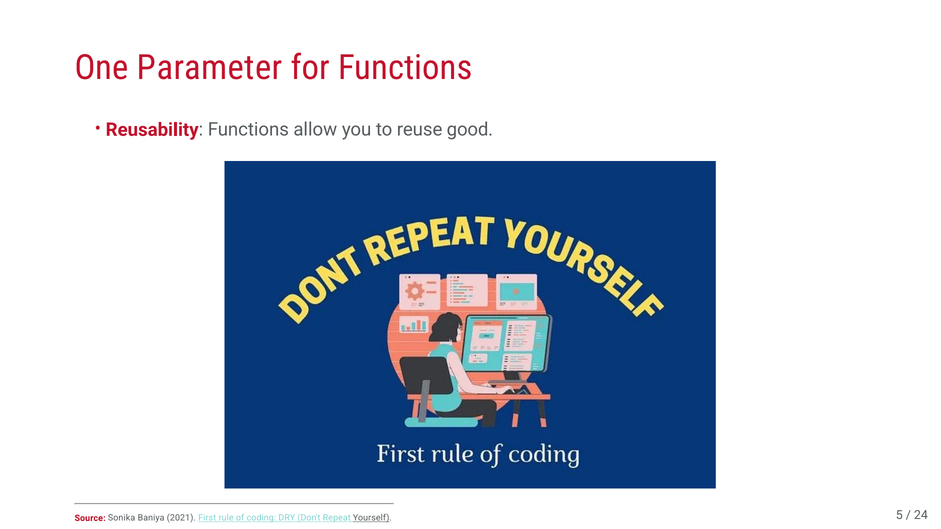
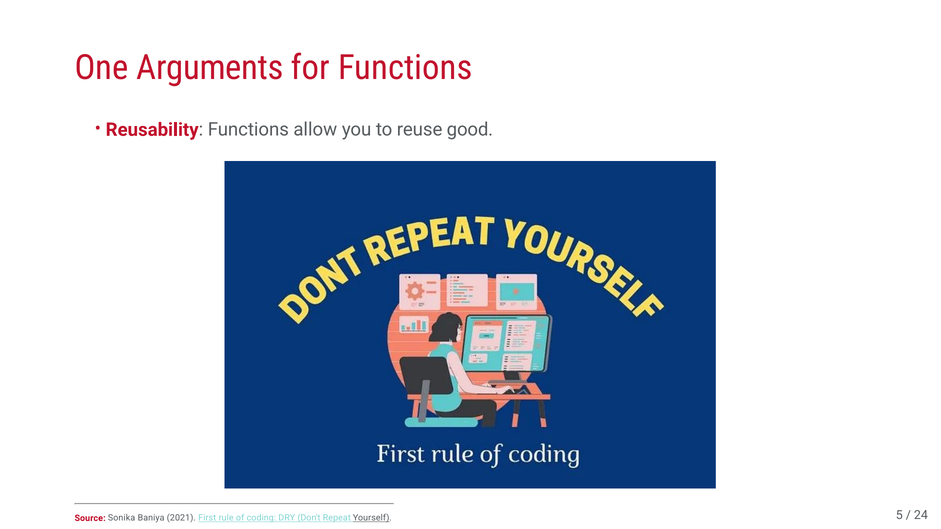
Parameter: Parameter -> Arguments (210, 68)
